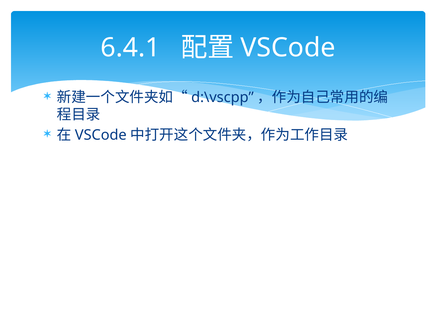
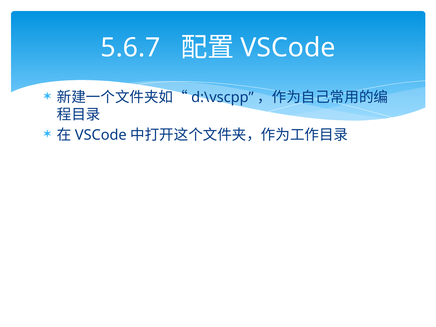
6.4.1: 6.4.1 -> 5.6.7 (130, 48)
